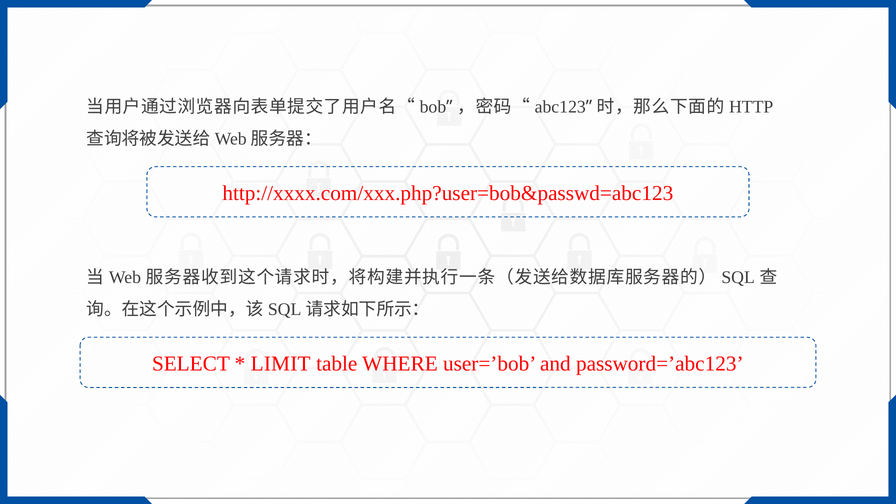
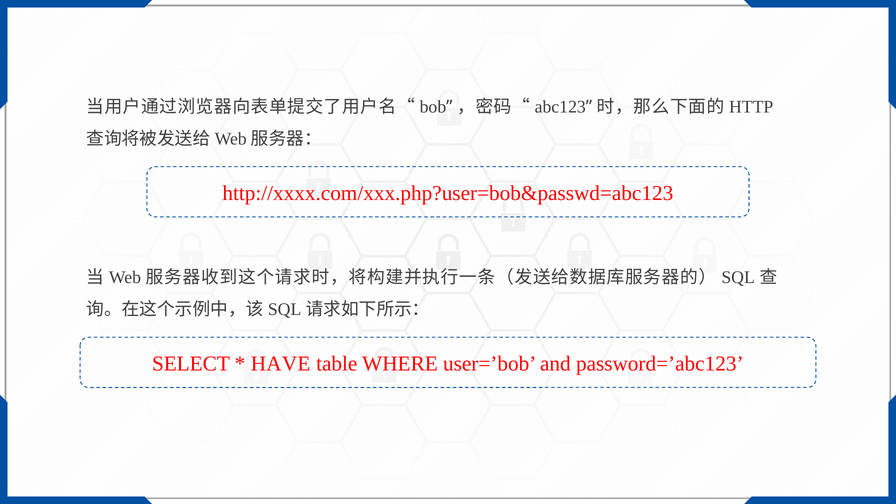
LIMIT: LIMIT -> HAVE (281, 364)
